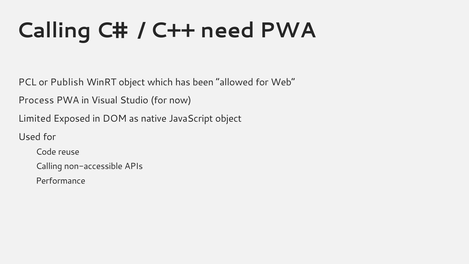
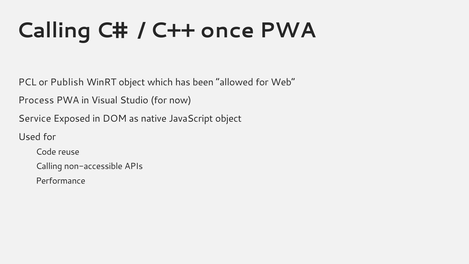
need: need -> once (228, 31)
Limited: Limited -> Service (35, 119)
